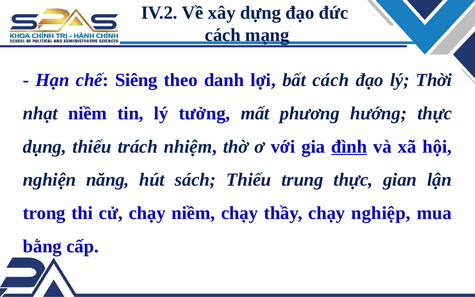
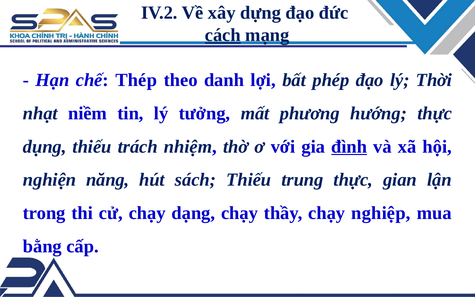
cách underline: none -> present (223, 35)
Siêng: Siêng -> Thép (136, 80)
bất cách: cách -> phép (331, 80)
chạy niềm: niềm -> dạng (193, 213)
